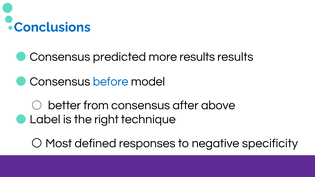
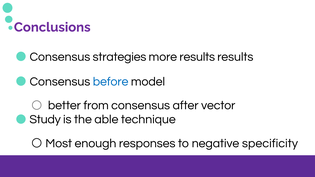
Conclusions colour: blue -> purple (52, 27)
predicted: predicted -> strategies (120, 57)
above: above -> vector (218, 106)
Label: Label -> Study (45, 120)
right: right -> able (106, 120)
defined: defined -> enough (95, 143)
